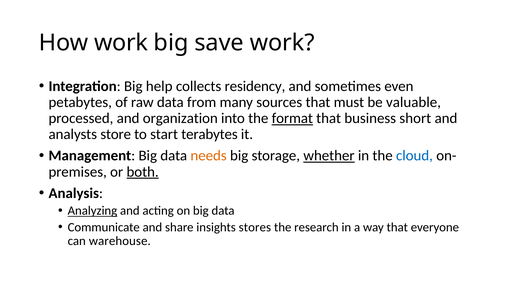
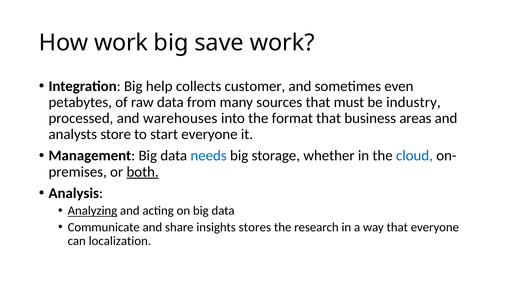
residency: residency -> customer (255, 86)
valuable: valuable -> industry (413, 102)
organization: organization -> warehouses (180, 119)
format underline: present -> none (292, 119)
short: short -> areas (415, 119)
start terabytes: terabytes -> everyone (209, 135)
needs colour: orange -> blue (209, 156)
whether underline: present -> none (329, 156)
warehouse: warehouse -> localization (120, 241)
